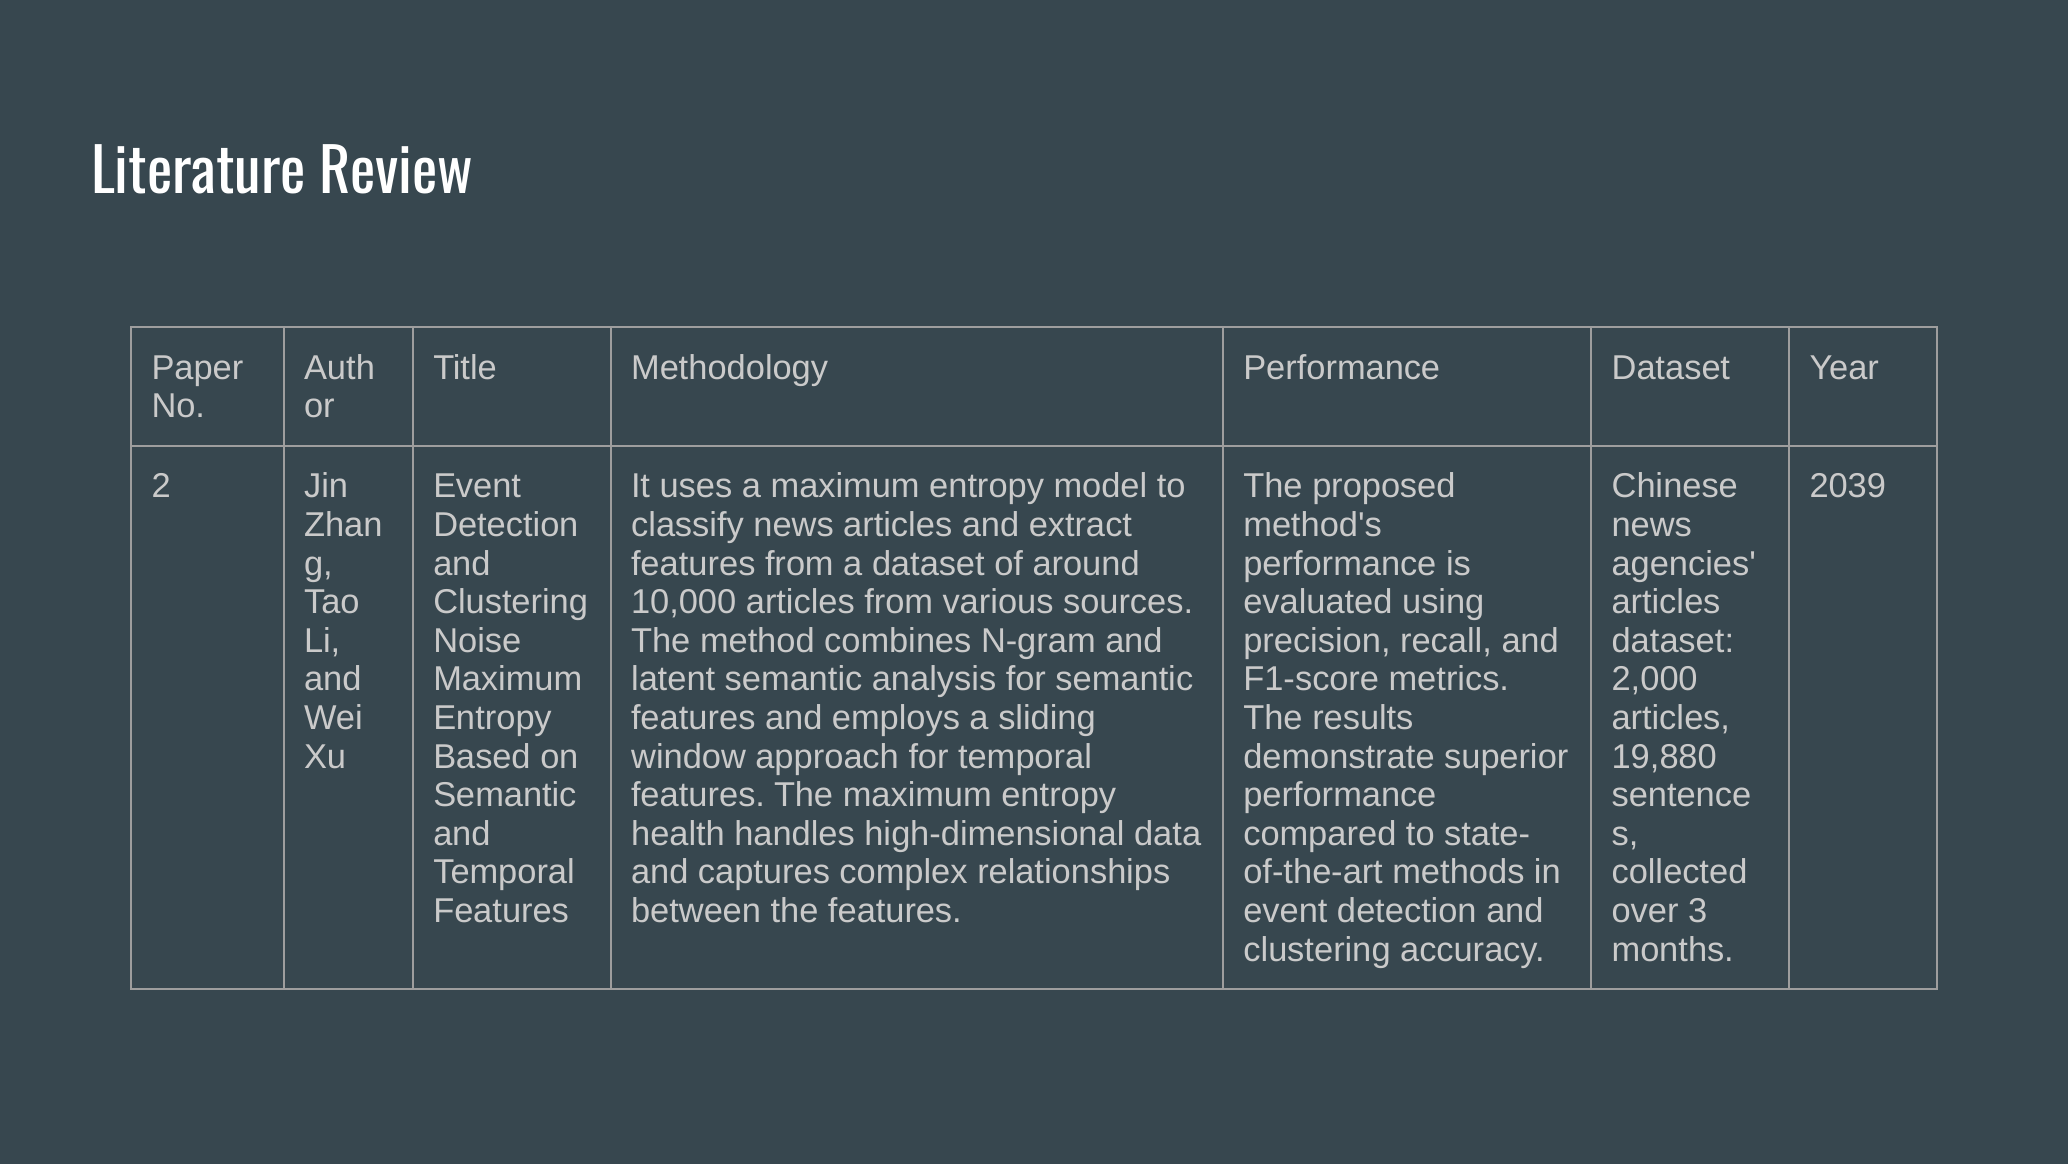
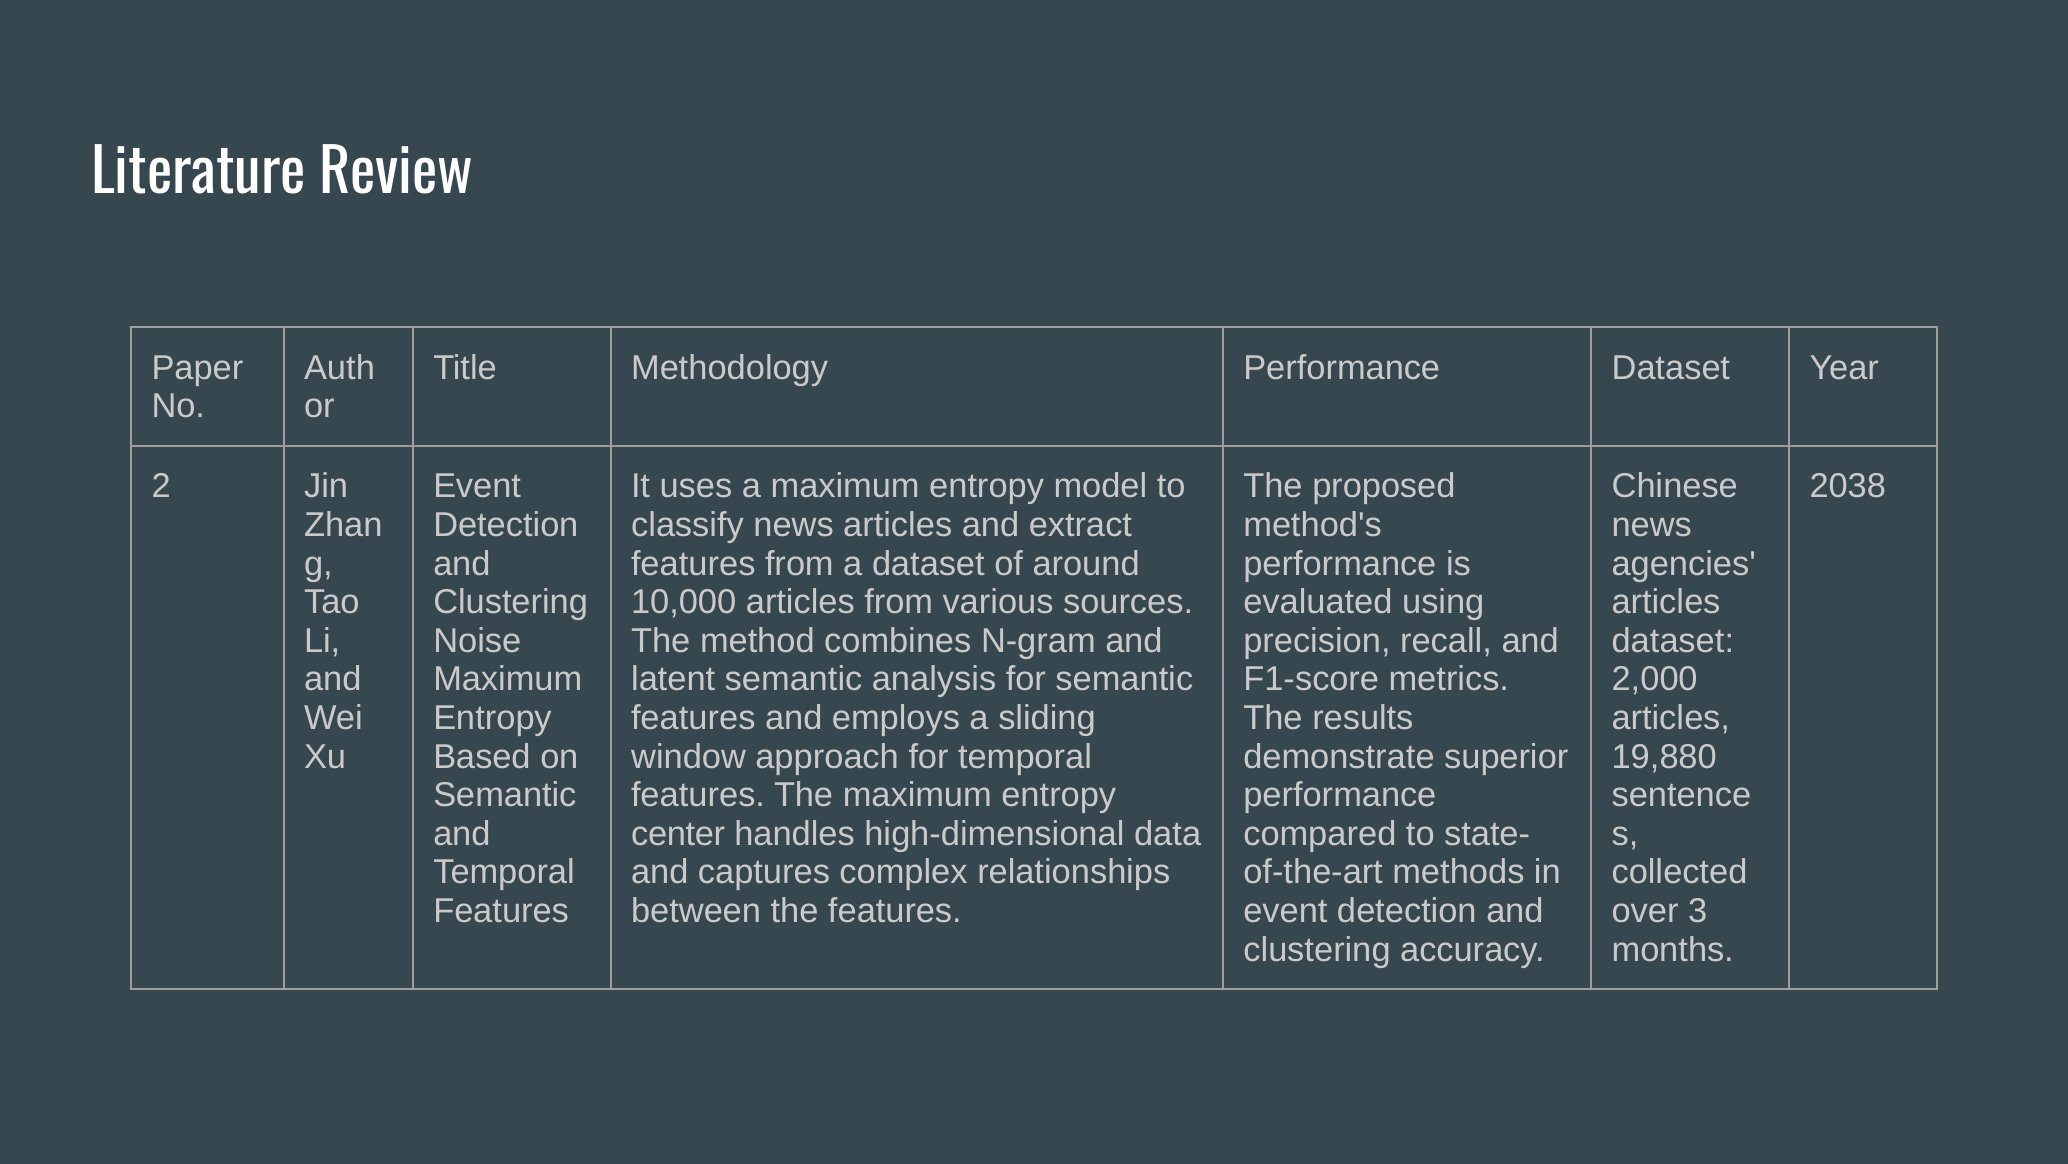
2039: 2039 -> 2038 (1848, 486)
health: health -> center (678, 834)
